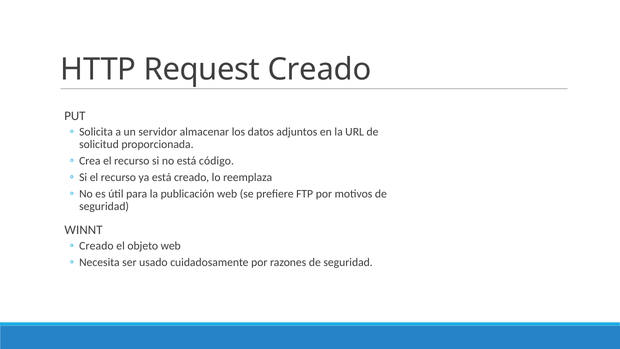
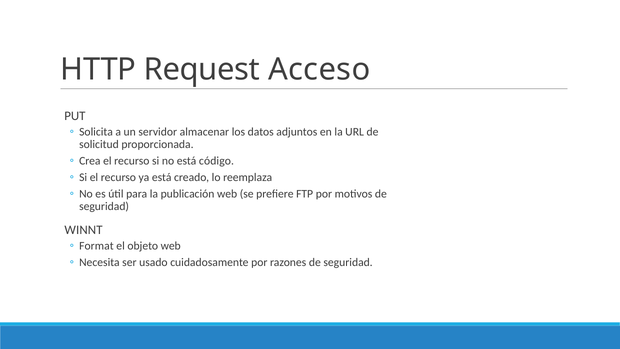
Request Creado: Creado -> Acceso (319, 69)
Creado: Creado -> Format (96, 246)
